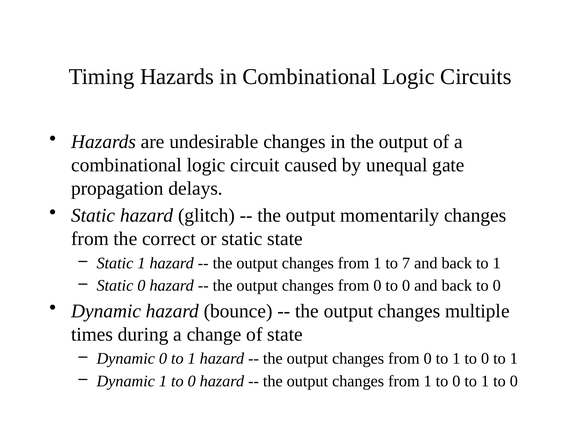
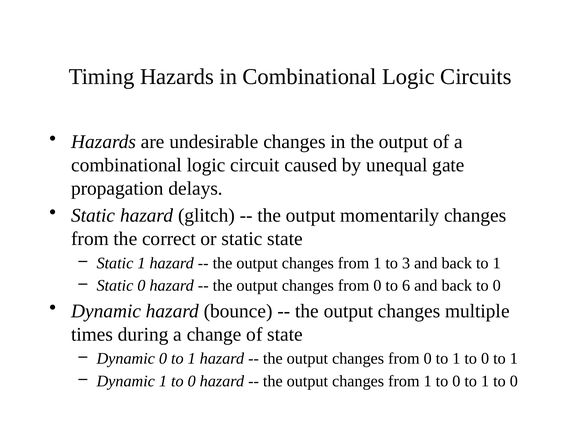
7: 7 -> 3 (406, 263)
0 to 0: 0 -> 6 (406, 285)
